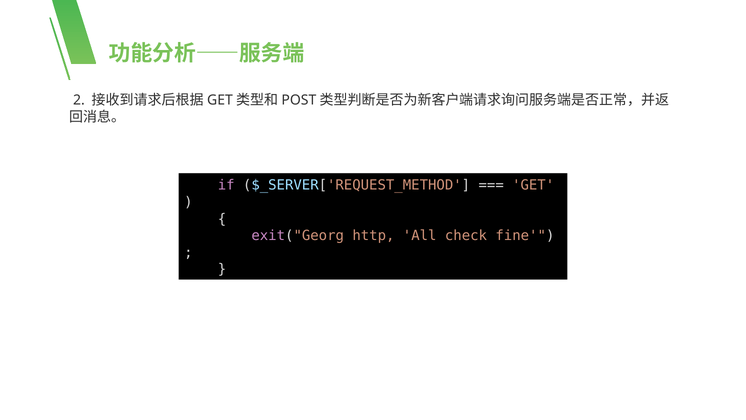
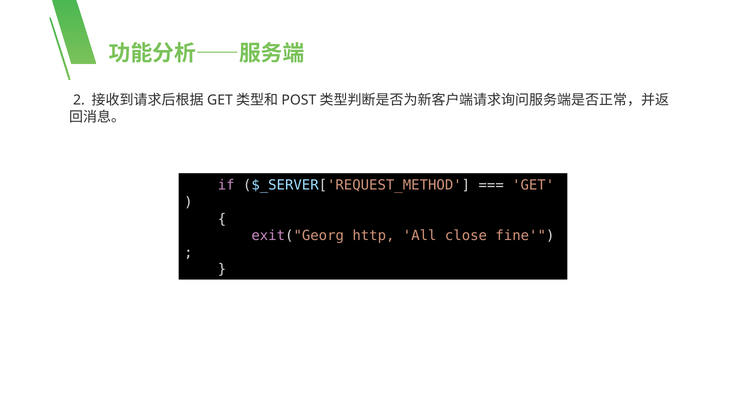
check: check -> close (466, 236)
